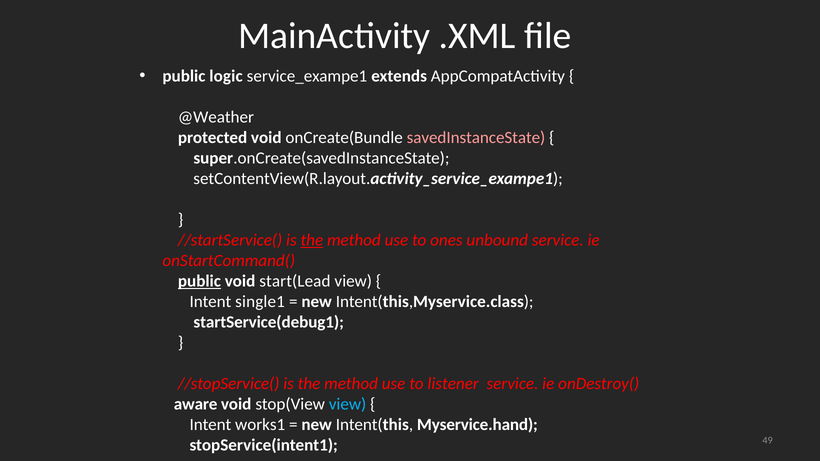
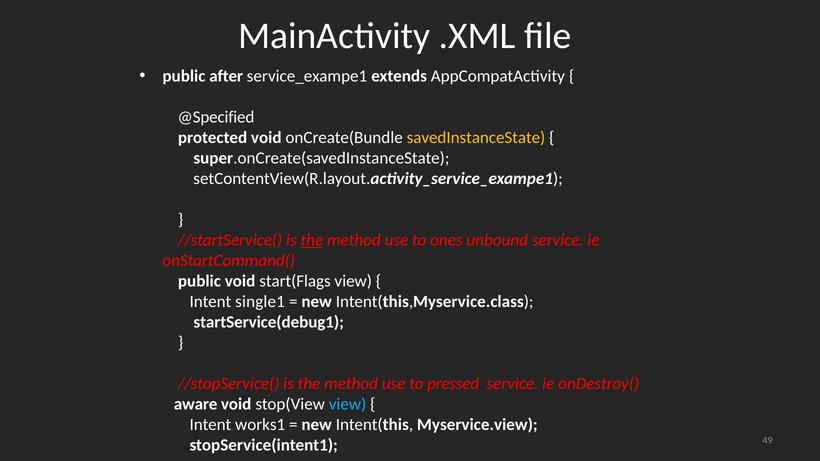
logic: logic -> after (226, 76)
@Weather: @Weather -> @Specified (216, 117)
savedInstanceState colour: pink -> yellow (476, 138)
public underline: present -> none (199, 281)
start(Lead: start(Lead -> start(Flags (295, 281)
listener: listener -> pressed (453, 384)
Myservice.hand: Myservice.hand -> Myservice.view (477, 425)
